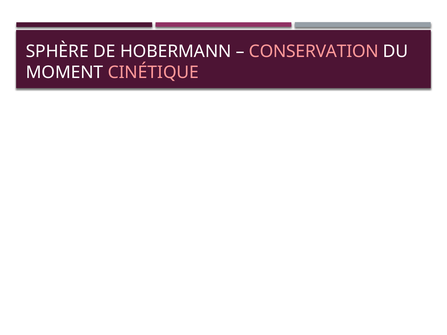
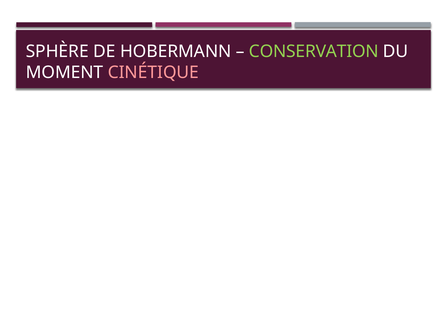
CONSERVATION colour: pink -> light green (314, 52)
